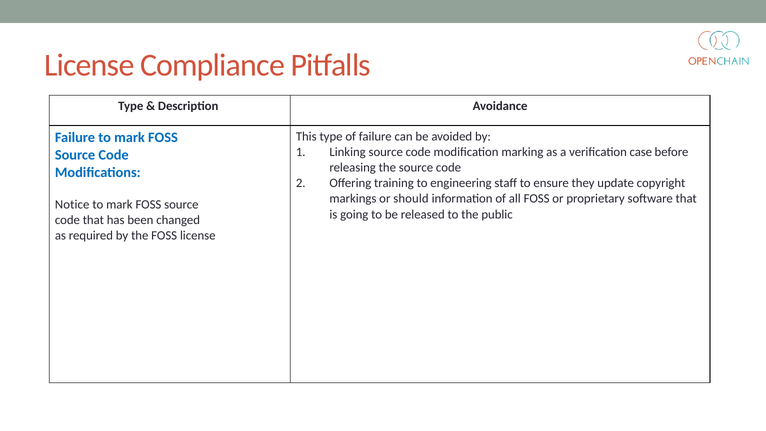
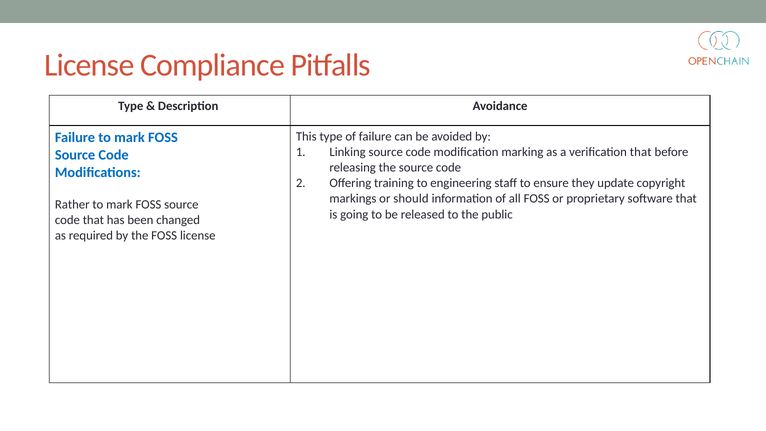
verification case: case -> that (641, 152)
Notice: Notice -> Rather (72, 204)
